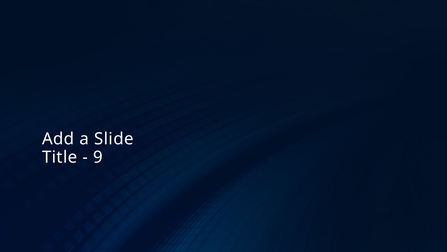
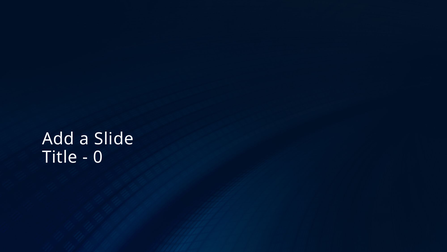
9: 9 -> 0 (98, 157)
